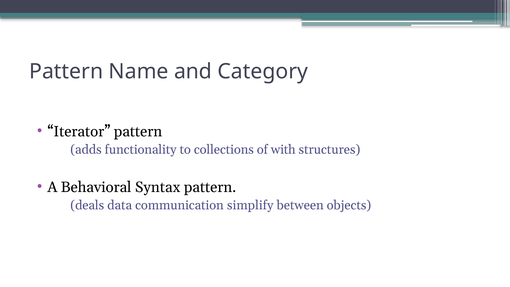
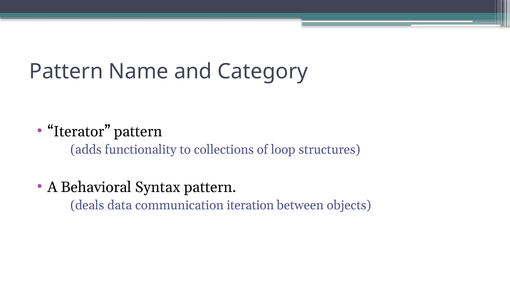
with: with -> loop (283, 149)
simplify: simplify -> iteration (250, 205)
